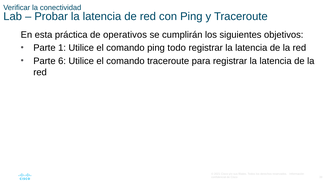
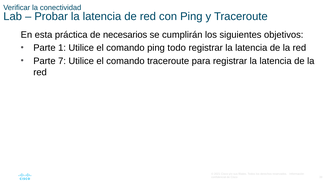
operativos: operativos -> necesarios (125, 35)
6: 6 -> 7 (62, 61)
